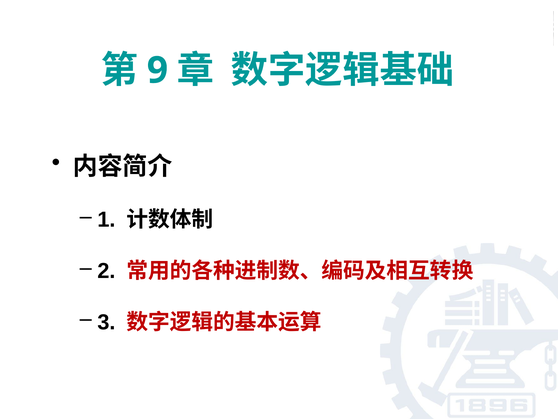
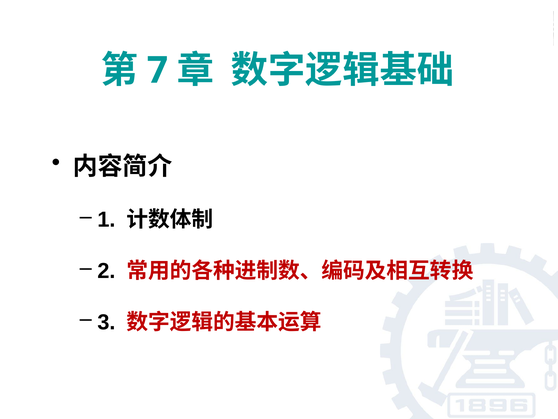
9: 9 -> 7 (157, 70)
